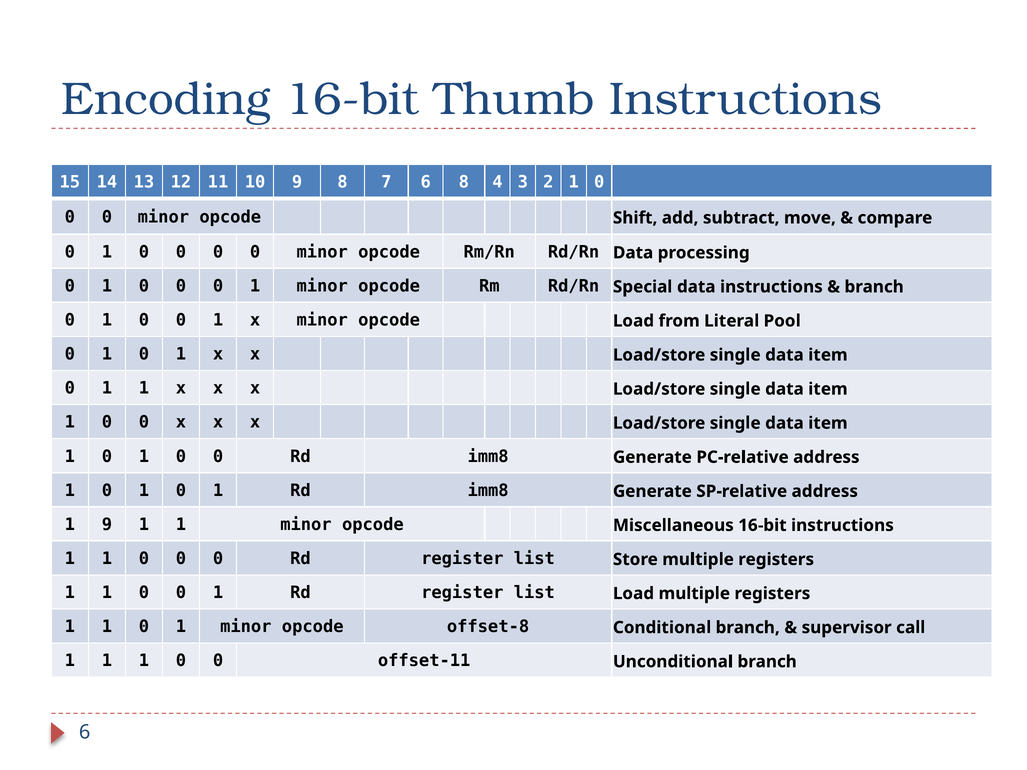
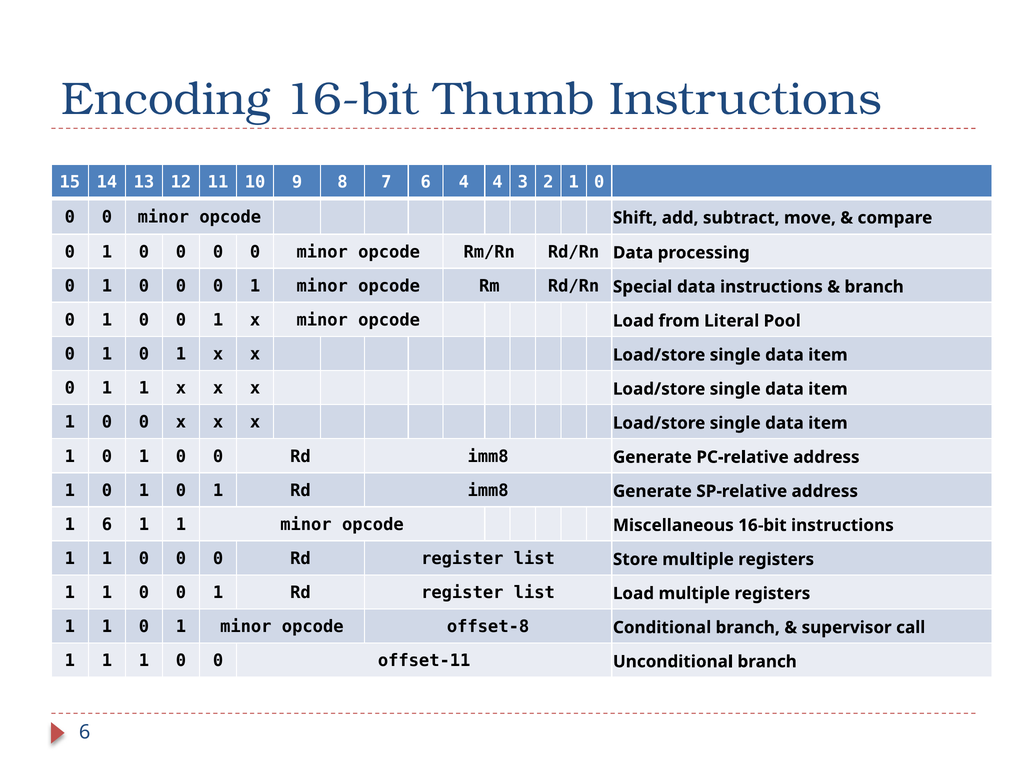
6 8: 8 -> 4 (464, 182)
1 9: 9 -> 6 (107, 525)
